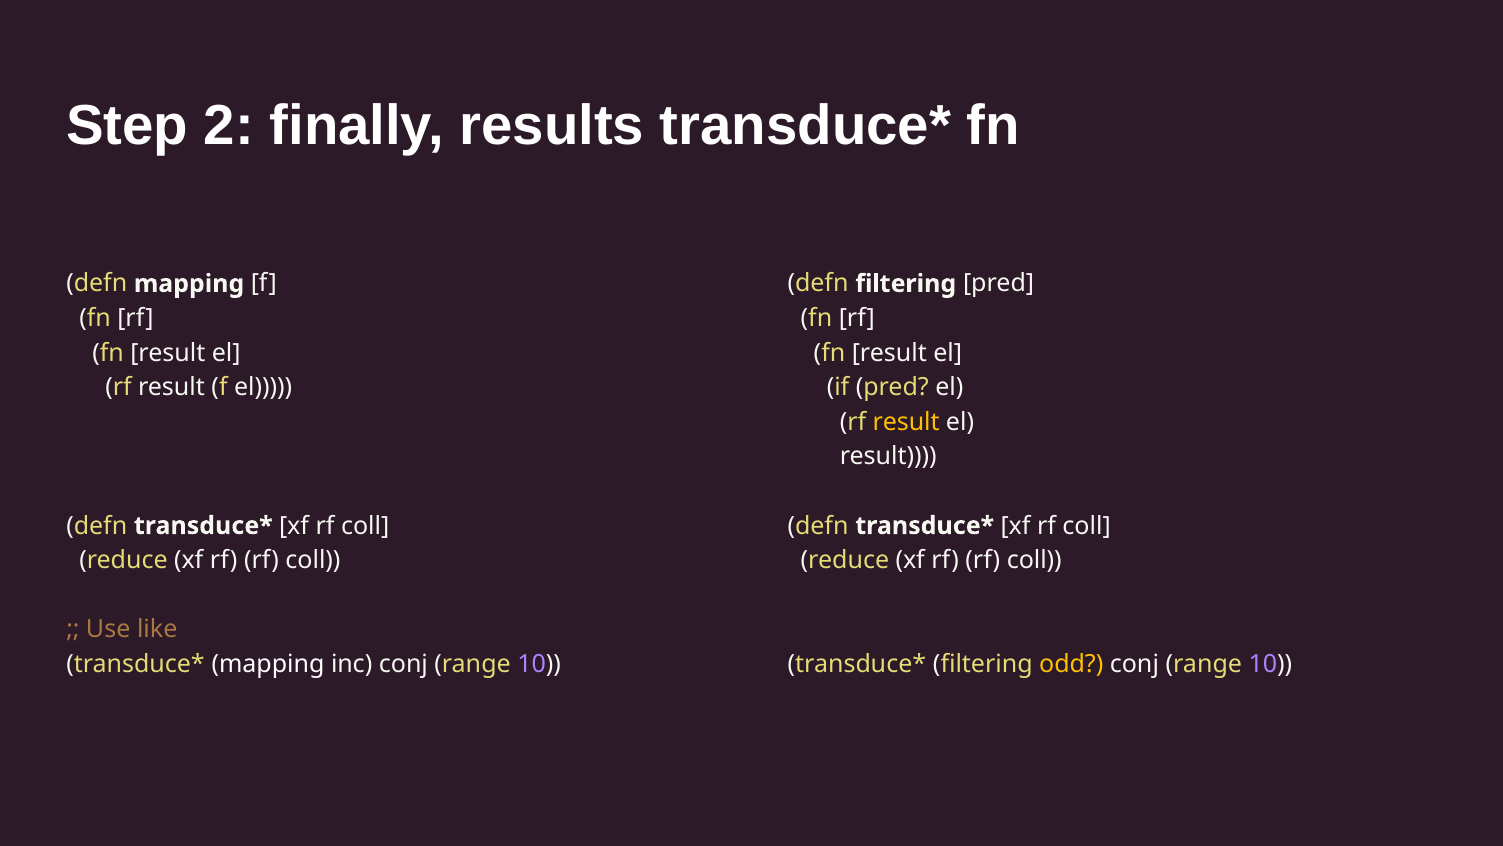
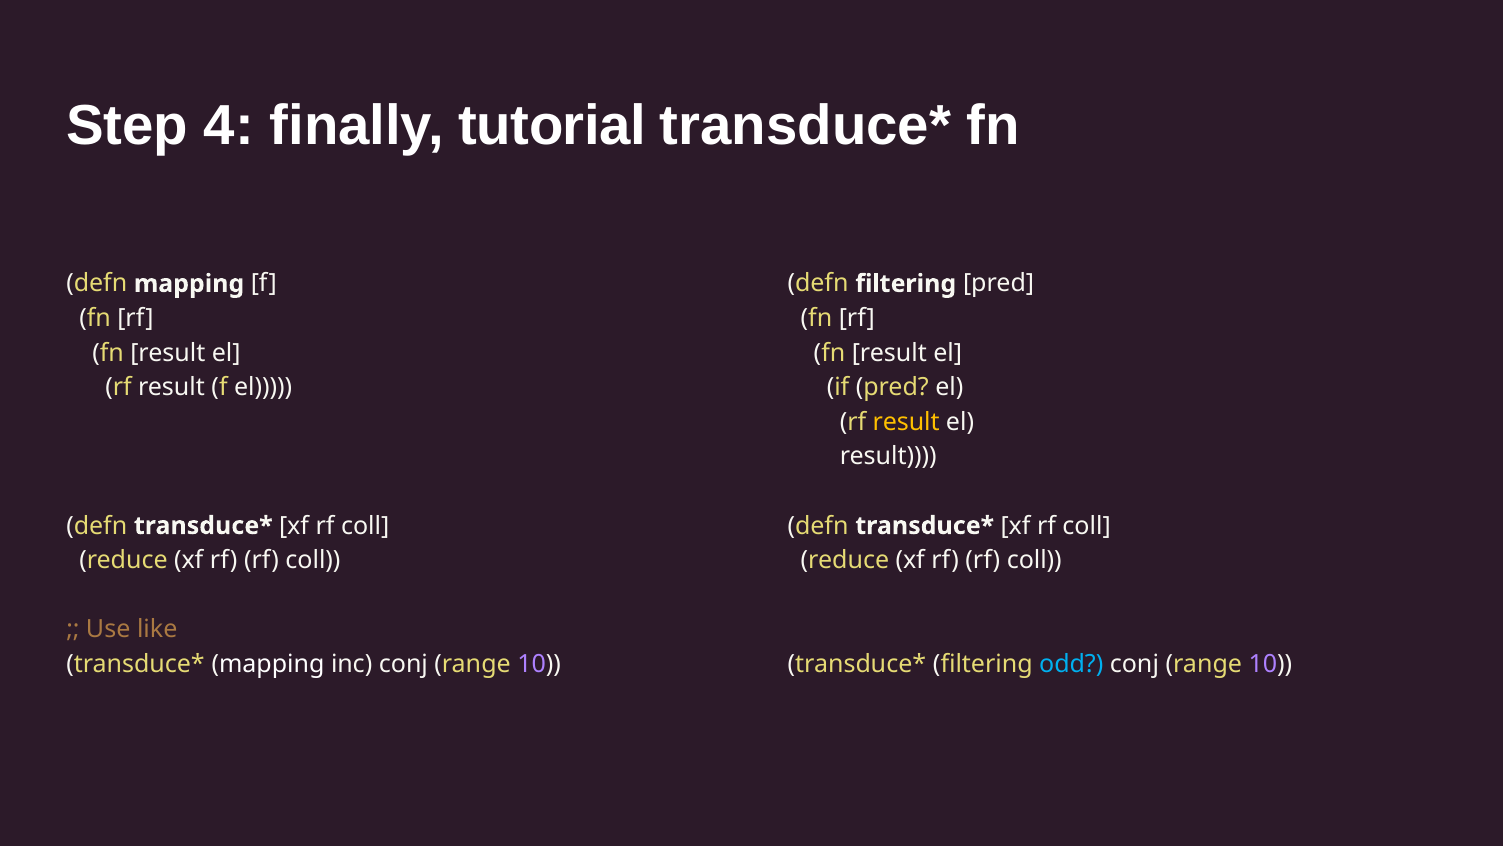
2: 2 -> 4 (229, 126)
results: results -> tutorial (552, 126)
odd colour: yellow -> light blue (1071, 664)
